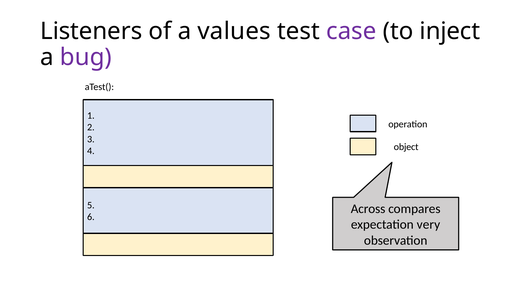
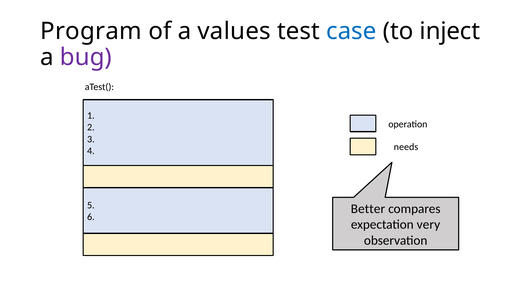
Listeners: Listeners -> Program (91, 31)
case colour: purple -> blue (351, 31)
object: object -> needs (406, 147)
Across: Across -> Better (368, 209)
